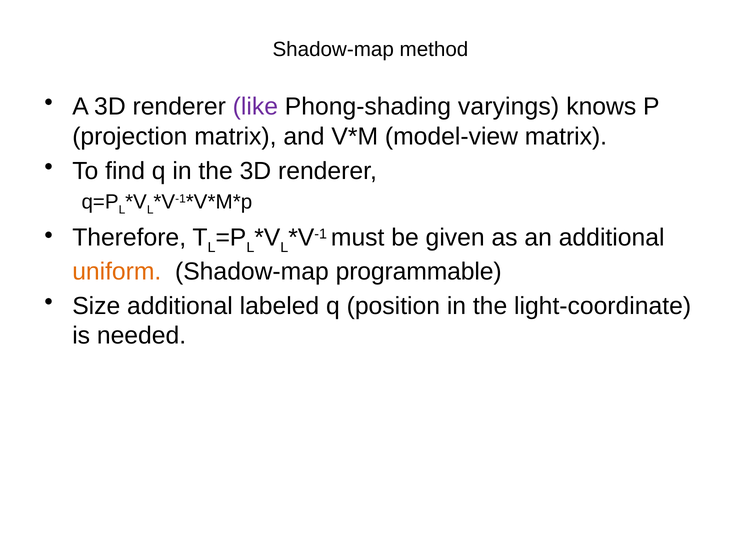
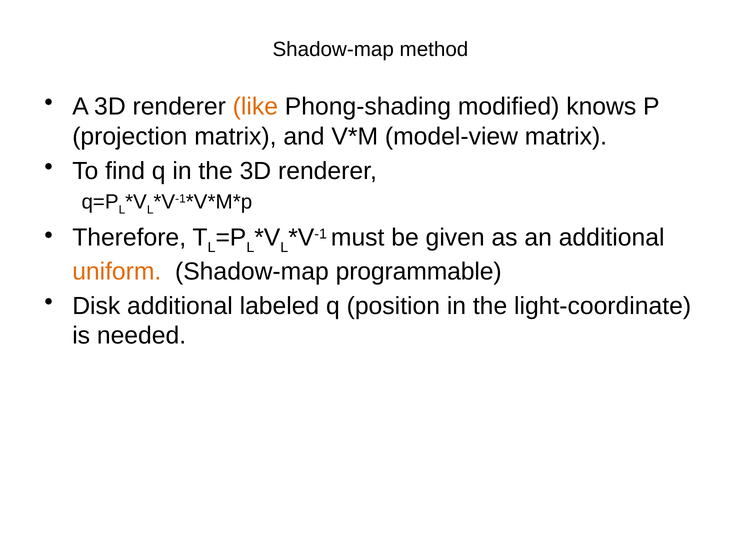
like colour: purple -> orange (255, 107)
varyings: varyings -> modified (509, 107)
Size: Size -> Disk (96, 306)
